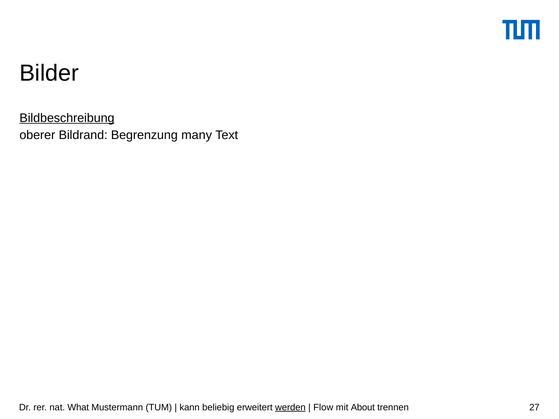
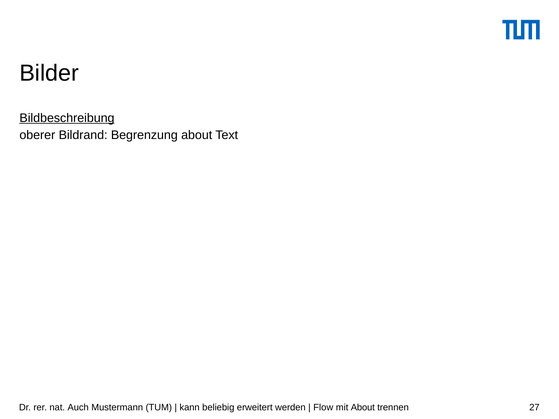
Begrenzung many: many -> about (197, 135)
What: What -> Auch (78, 408)
werden underline: present -> none (290, 408)
